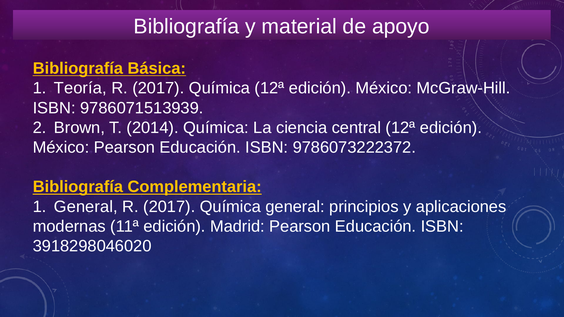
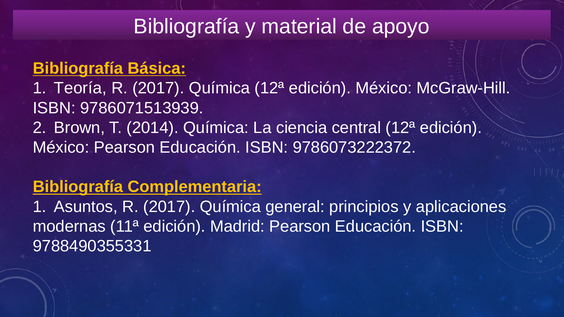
1 General: General -> Asuntos (86, 207)
3918298046020: 3918298046020 -> 9788490355331 (92, 246)
